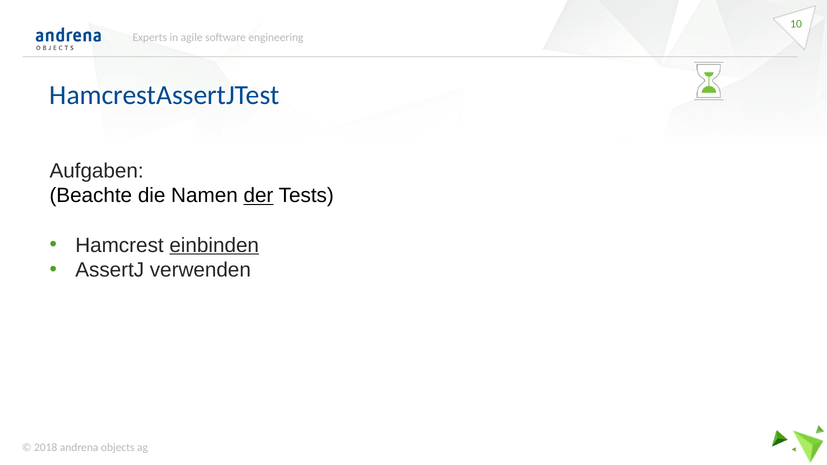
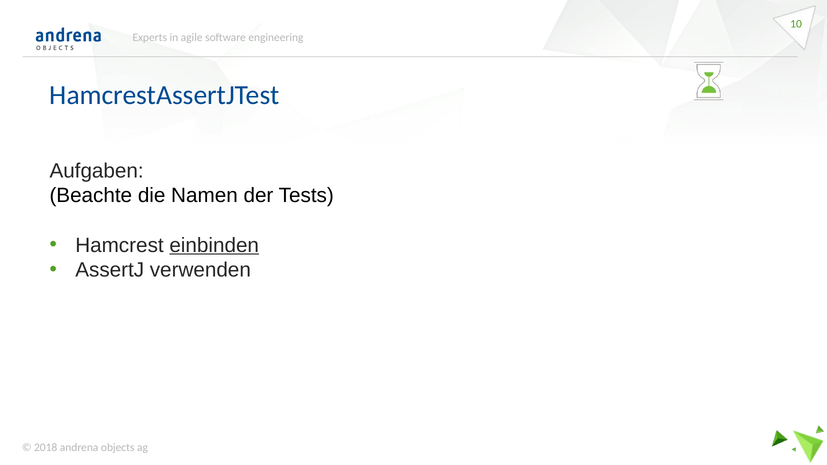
der underline: present -> none (258, 196)
